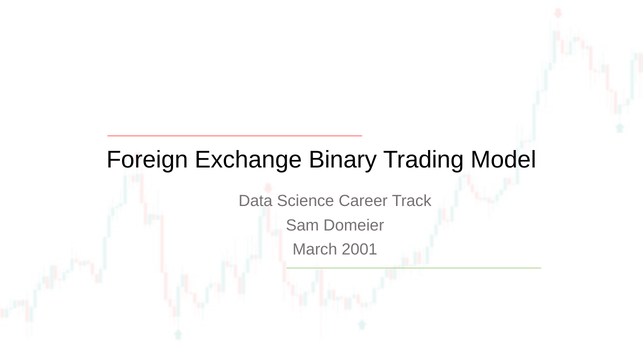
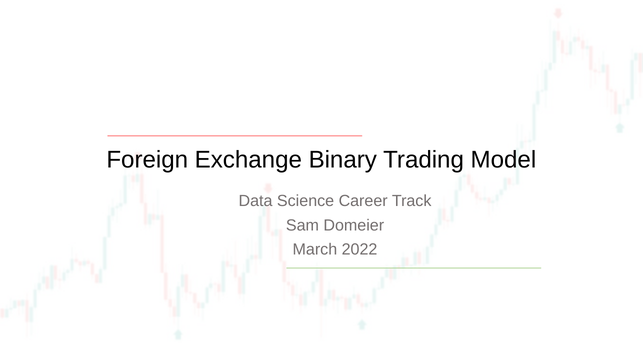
2001: 2001 -> 2022 (360, 249)
